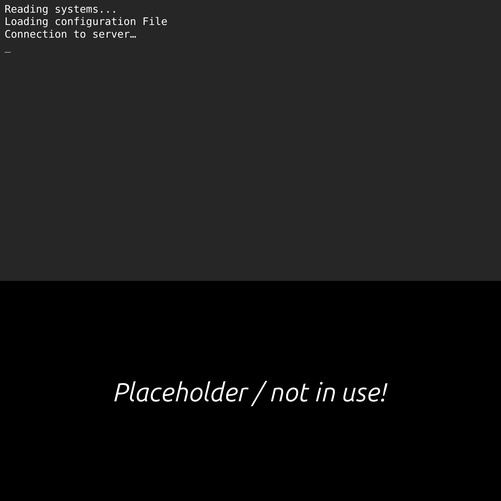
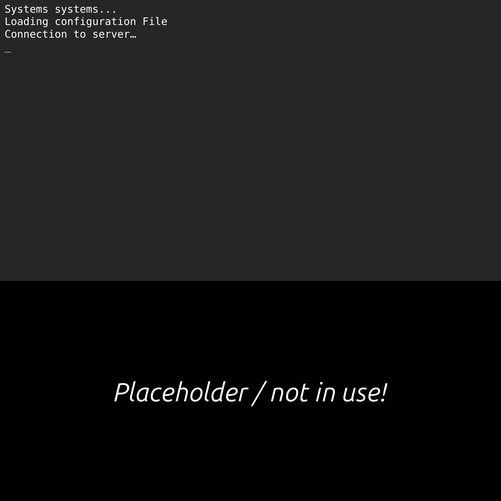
Reading: Reading -> Systems (27, 9)
